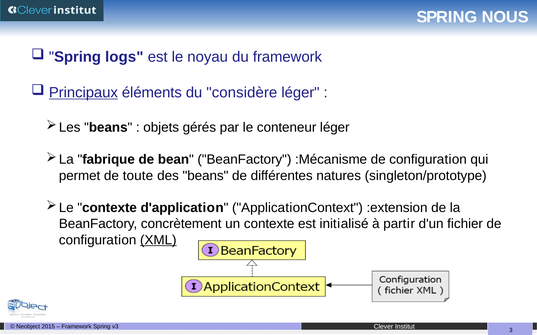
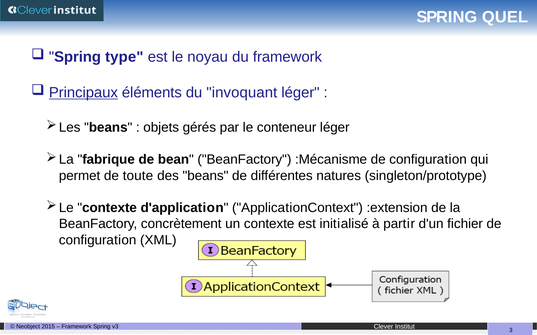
NOUS: NOUS -> QUEL (505, 17)
logs: logs -> type (124, 57)
considère: considère -> invoquant (242, 93)
XML underline: present -> none (158, 240)
